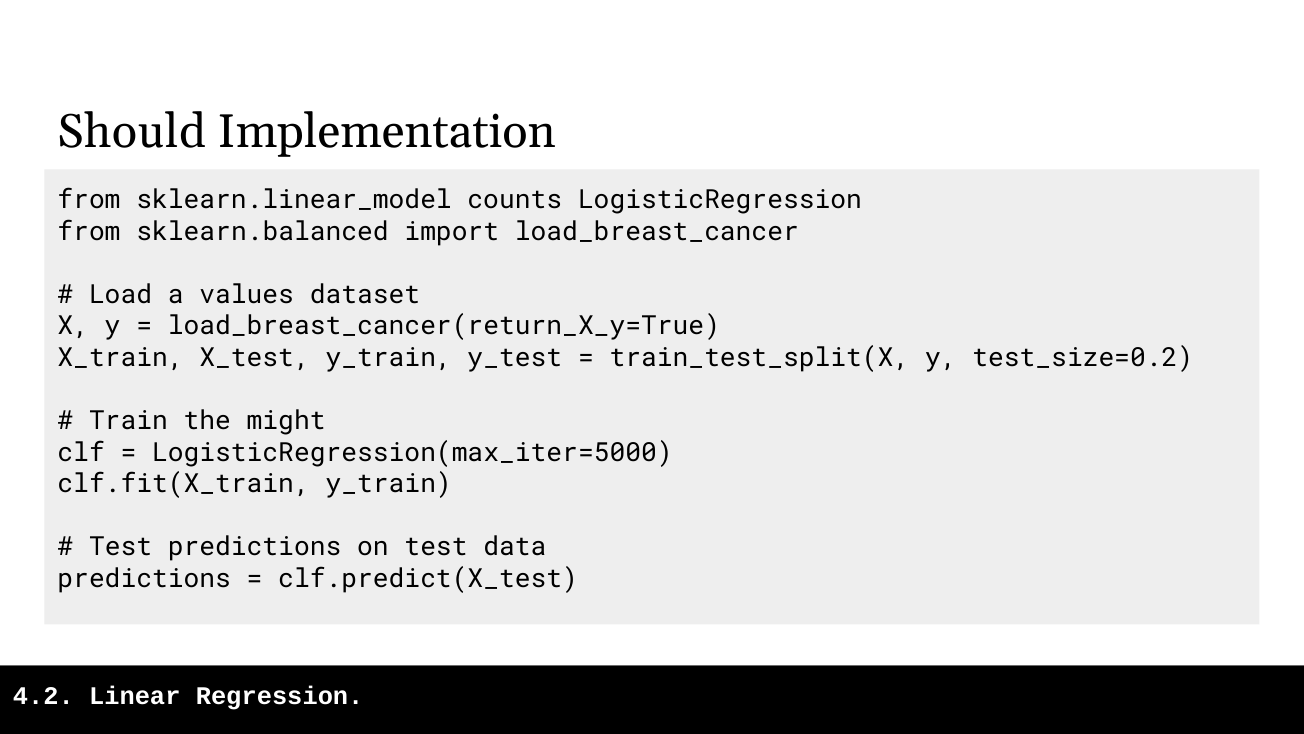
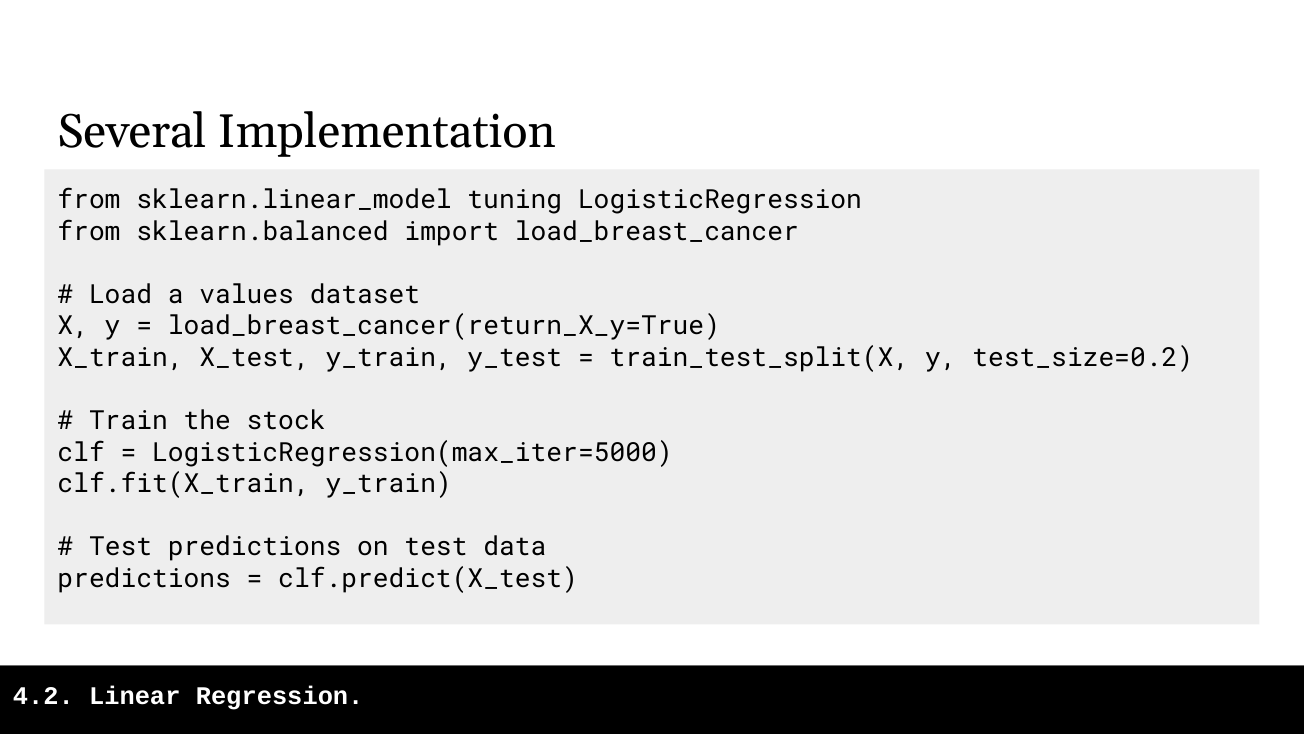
Should: Should -> Several (132, 132)
counts: counts -> tuning (515, 200)
might: might -> stock (286, 421)
